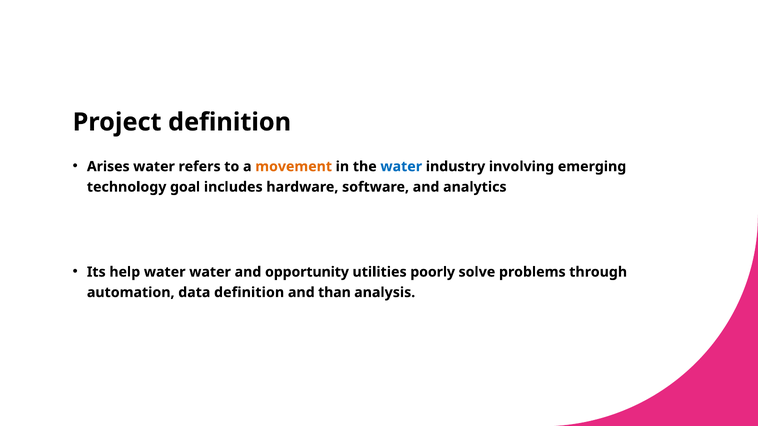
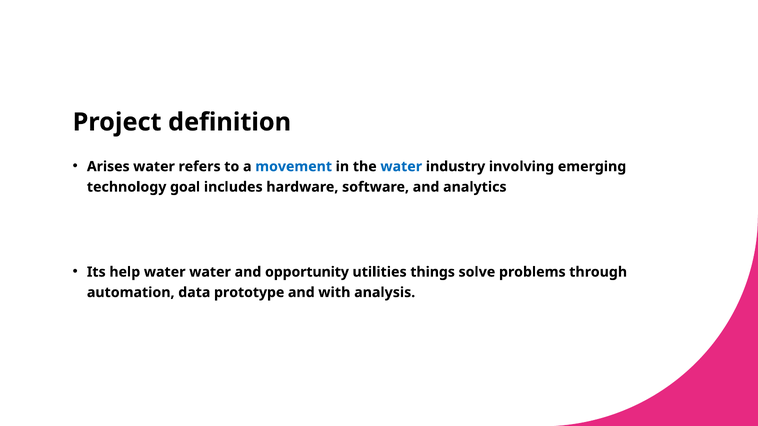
movement colour: orange -> blue (294, 167)
poorly: poorly -> things (433, 272)
data definition: definition -> prototype (249, 293)
than: than -> with (334, 293)
